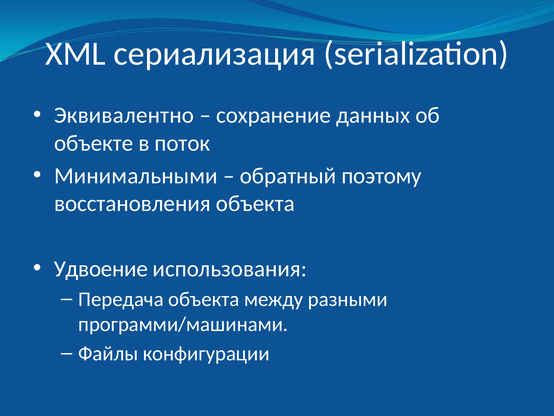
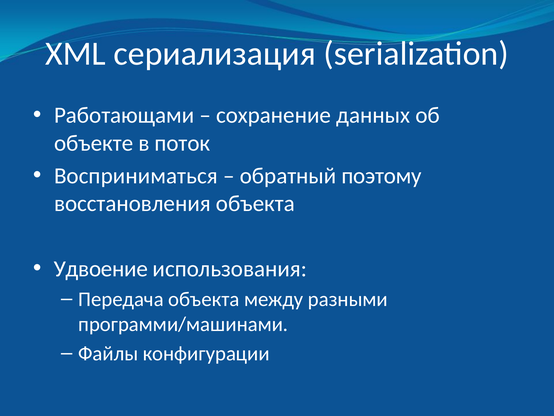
Эквивалентно: Эквивалентно -> Работающами (124, 115)
Минимальными: Минимальными -> Восприниматься (136, 176)
